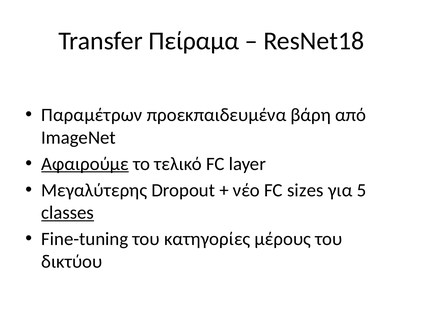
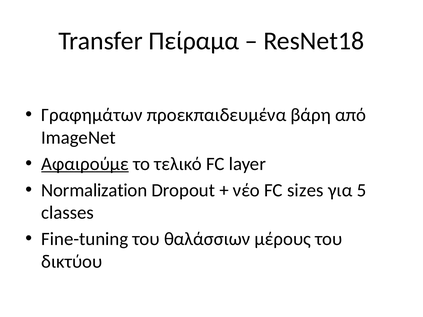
Παραμέτρων: Παραμέτρων -> Γραφημάτων (92, 115)
Μεγαλύτερης: Μεγαλύτερης -> Normalization (94, 190)
classes underline: present -> none (68, 213)
κατηγορίες: κατηγορίες -> θαλάσσιων (207, 239)
